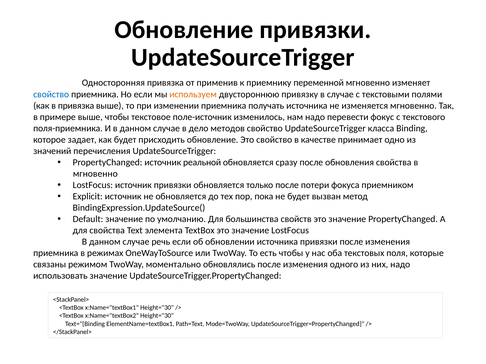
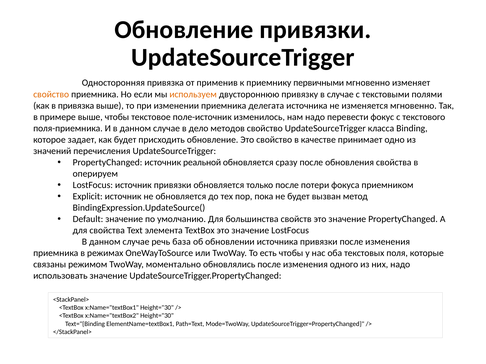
переменной: переменной -> первичными (319, 83)
свойство colour: blue -> orange (51, 95)
получать: получать -> делегата (266, 106)
мгновенно: мгновенно -> оперируем (95, 174)
речь если: если -> база (182, 242)
